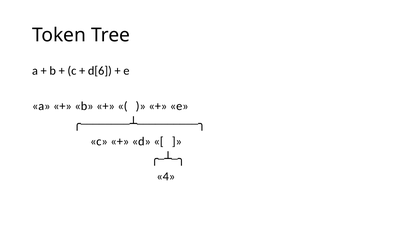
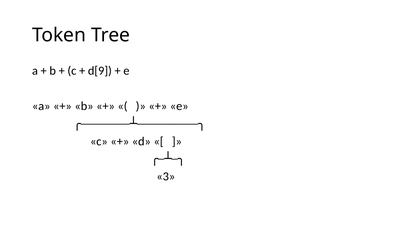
d[6: d[6 -> d[9 (100, 71)
4: 4 -> 3 (166, 177)
